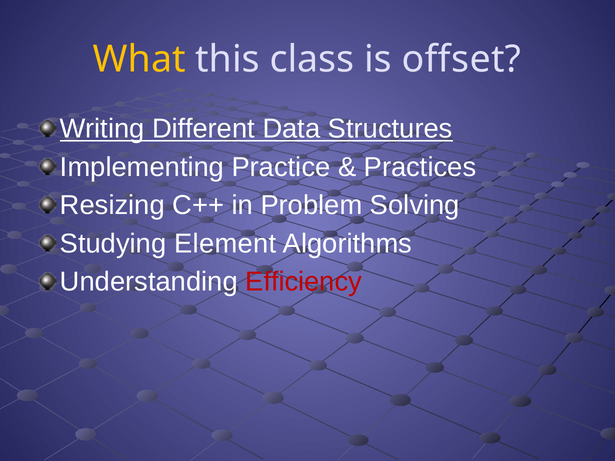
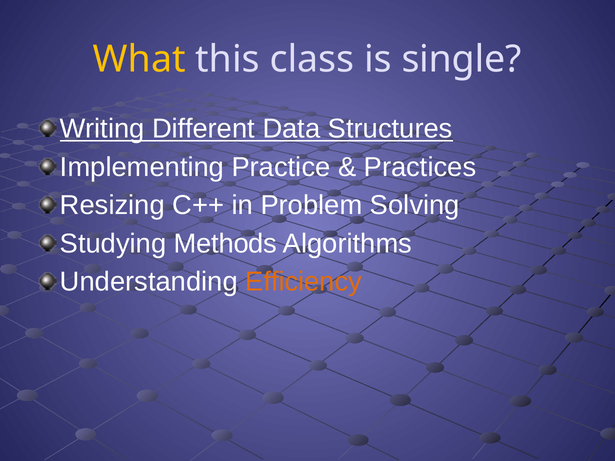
offset: offset -> single (462, 60)
Element: Element -> Methods (225, 244)
Efficiency colour: red -> orange (304, 282)
